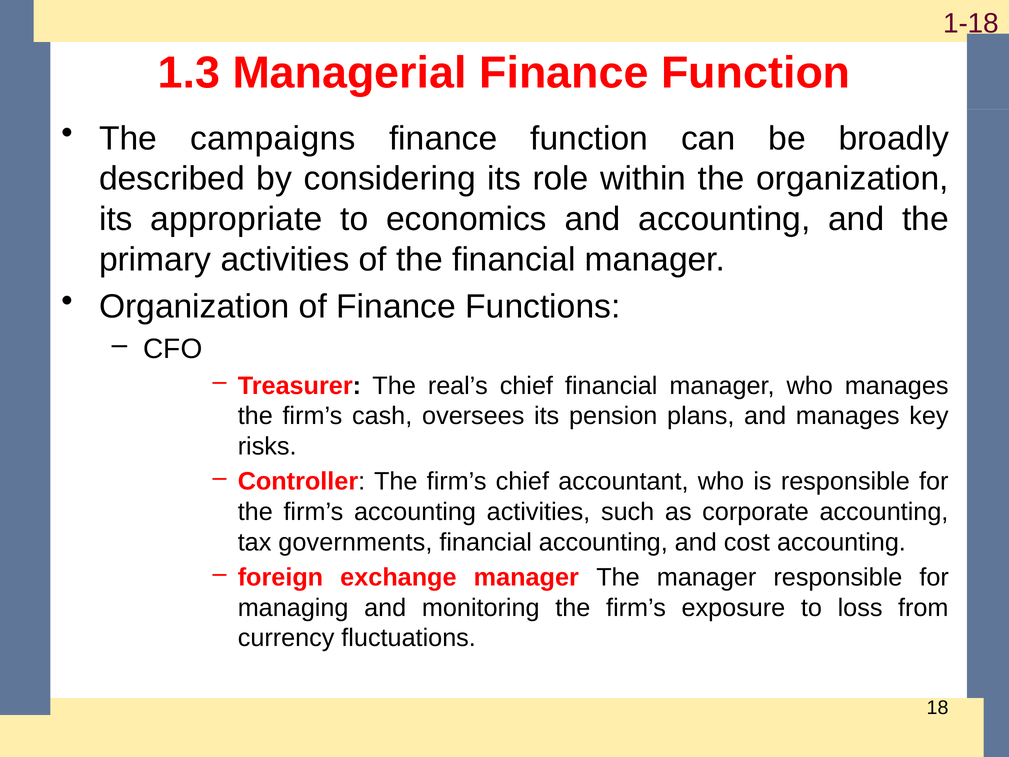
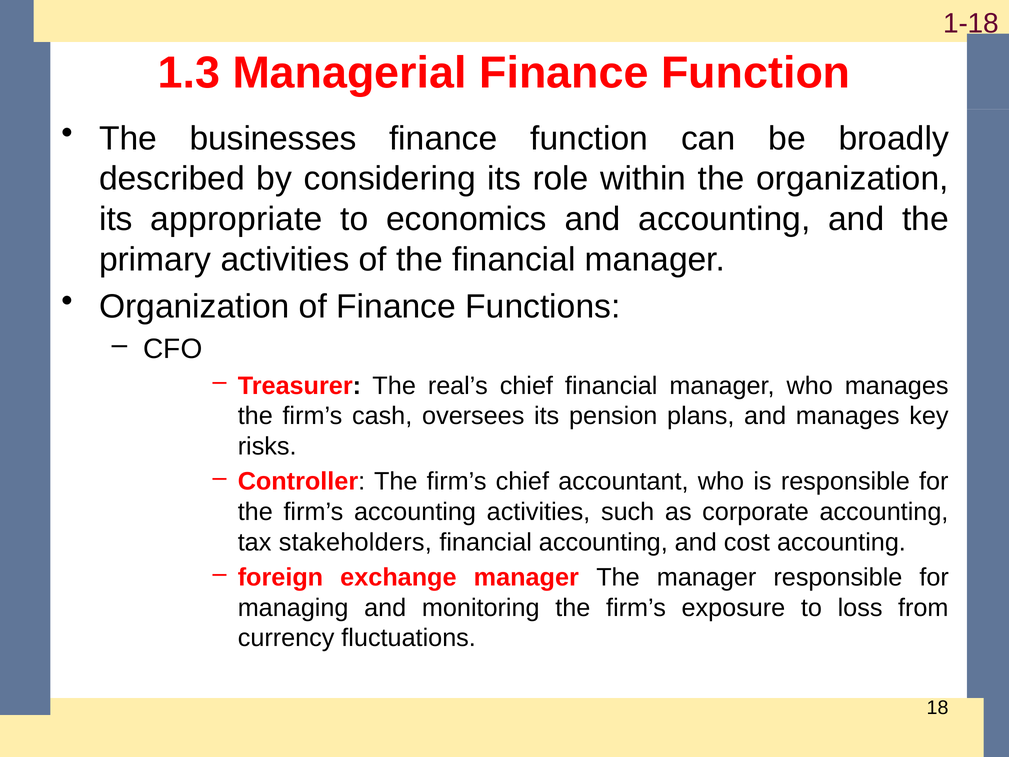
campaigns: campaigns -> businesses (273, 138)
governments: governments -> stakeholders (355, 542)
